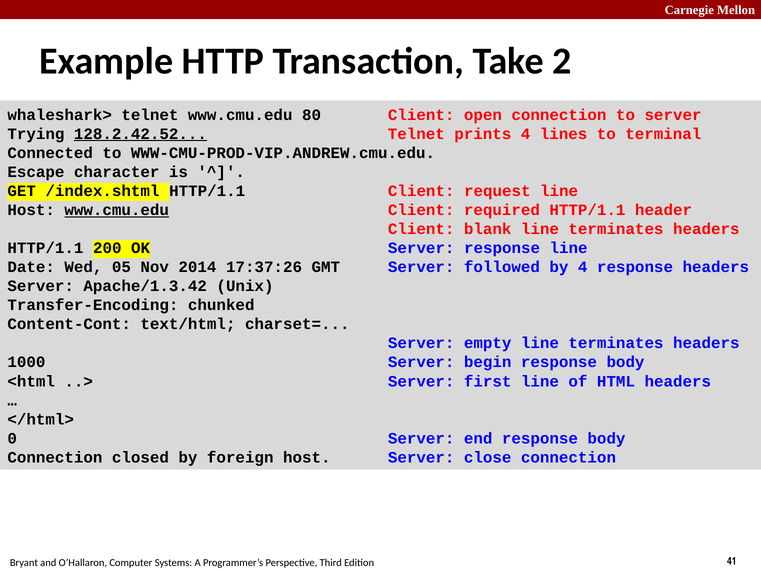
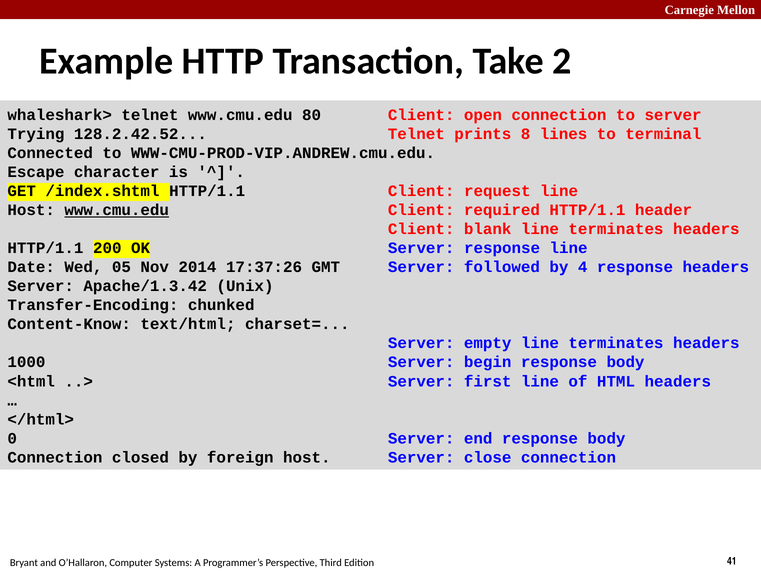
128.2.42.52 underline: present -> none (140, 134)
prints 4: 4 -> 8 (526, 134)
Content-Cont: Content-Cont -> Content-Know (69, 324)
